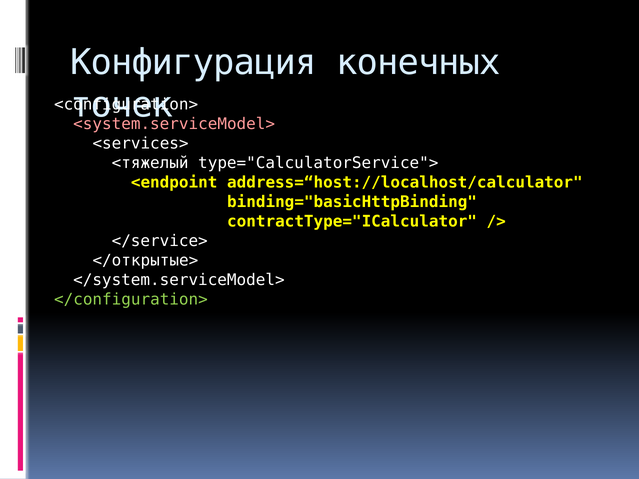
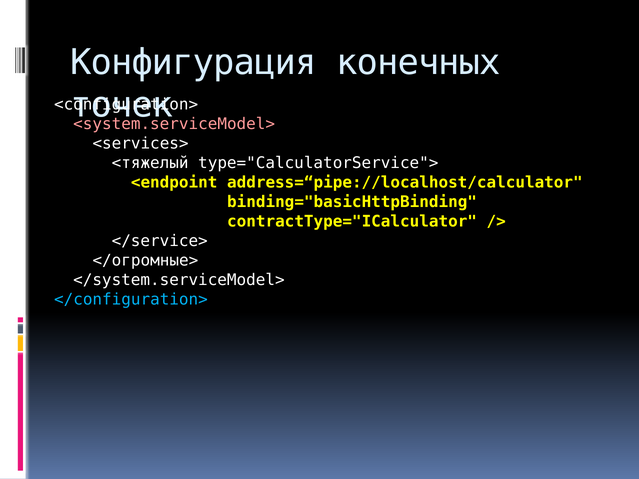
address=“host://localhost/calculator: address=“host://localhost/calculator -> address=“pipe://localhost/calculator (405, 183)
</открытые>: </открытые> -> </огромные> (145, 261)
</configuration> colour: light green -> light blue (131, 300)
